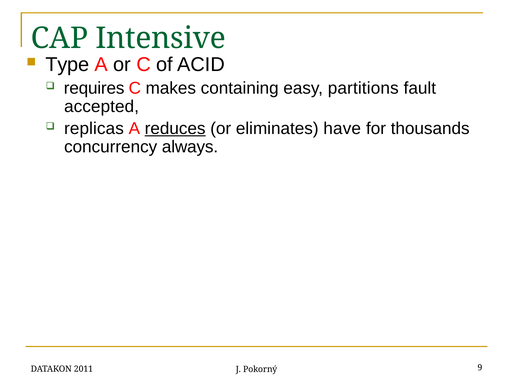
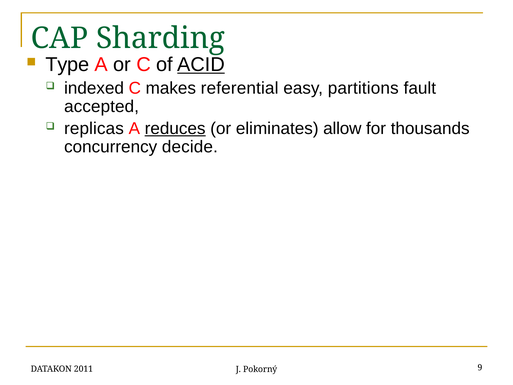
Intensive: Intensive -> Sharding (161, 38)
ACID underline: none -> present (201, 65)
requires: requires -> indexed (94, 88)
containing: containing -> referential (240, 88)
have: have -> allow (342, 128)
always: always -> decide (190, 147)
